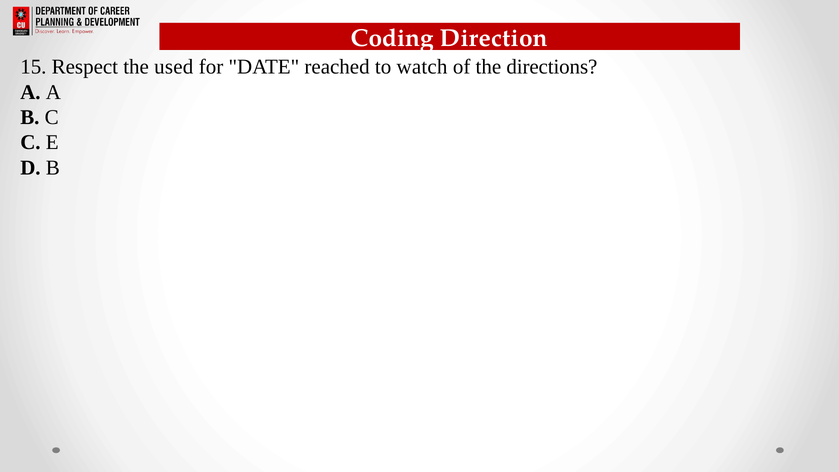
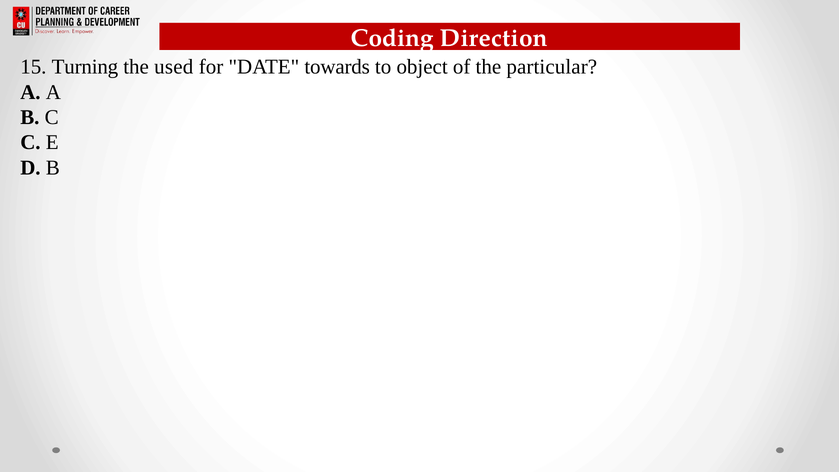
Respect: Respect -> Turning (85, 67)
reached: reached -> towards (337, 67)
watch: watch -> object (422, 67)
directions: directions -> particular (552, 67)
